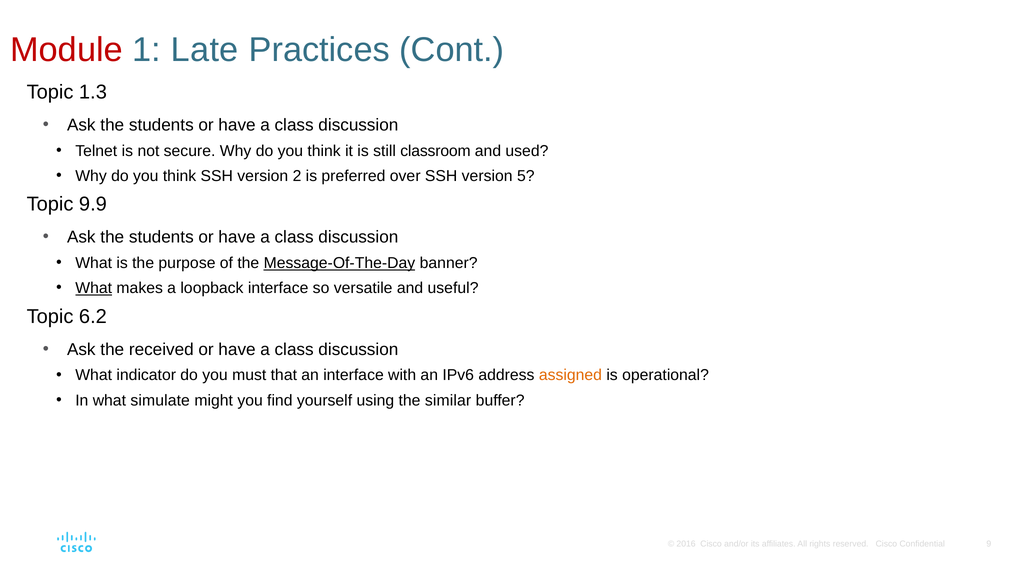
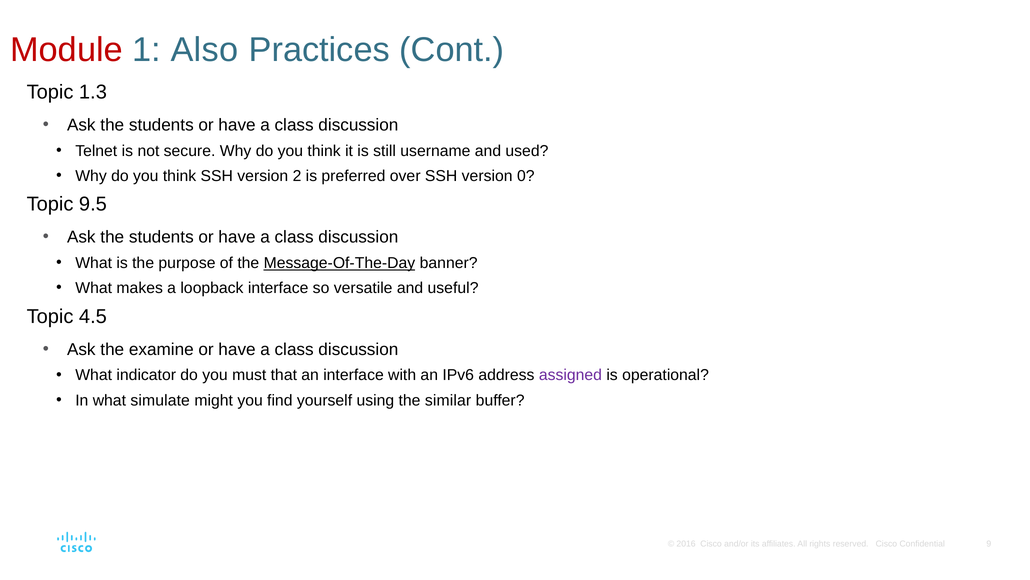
Late: Late -> Also (205, 50)
classroom: classroom -> username (435, 151)
5: 5 -> 0 (526, 176)
9.9: 9.9 -> 9.5 (93, 204)
What underline: present -> none (94, 288)
6.2: 6.2 -> 4.5 (93, 316)
received: received -> examine (161, 349)
assigned colour: orange -> purple (570, 375)
